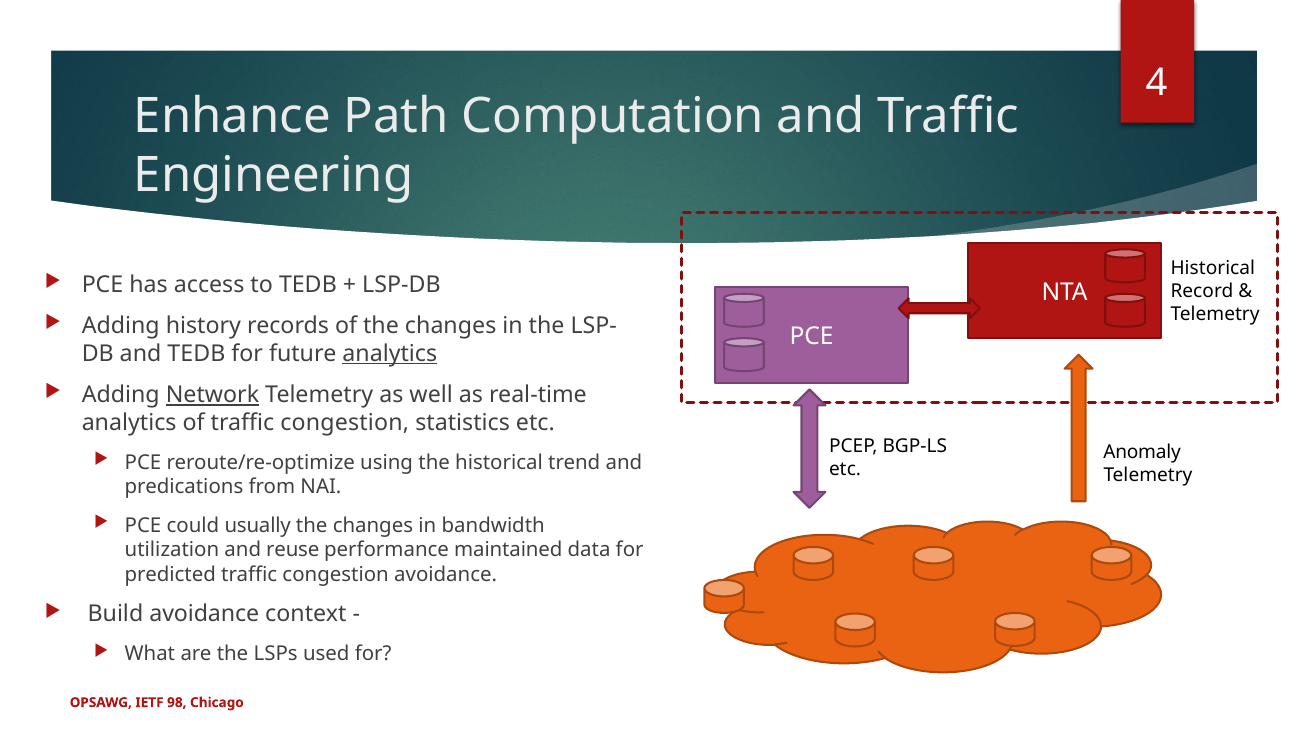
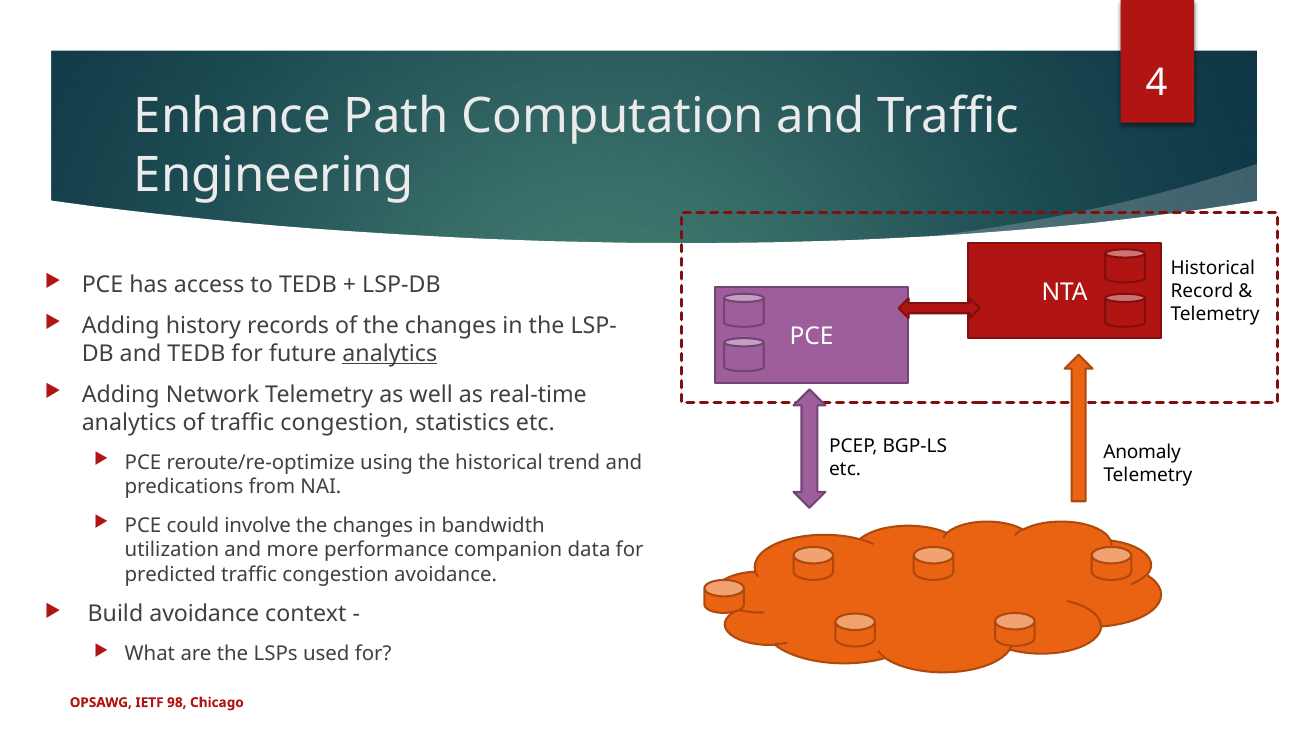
Network underline: present -> none (212, 395)
usually: usually -> involve (258, 525)
reuse: reuse -> more (293, 550)
maintained: maintained -> companion (508, 550)
